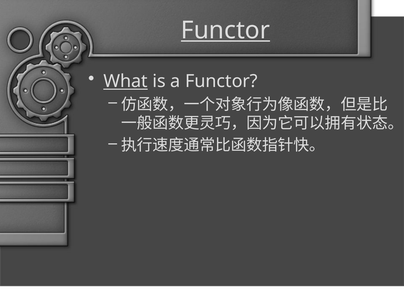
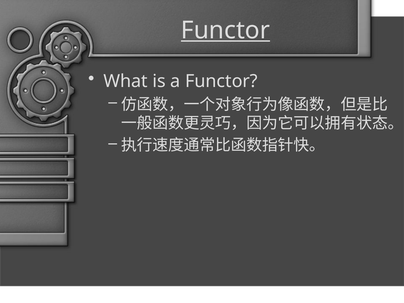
What underline: present -> none (126, 81)
